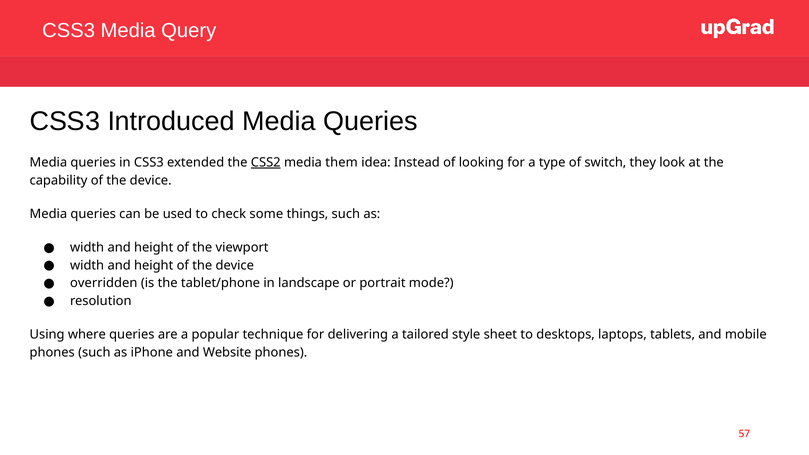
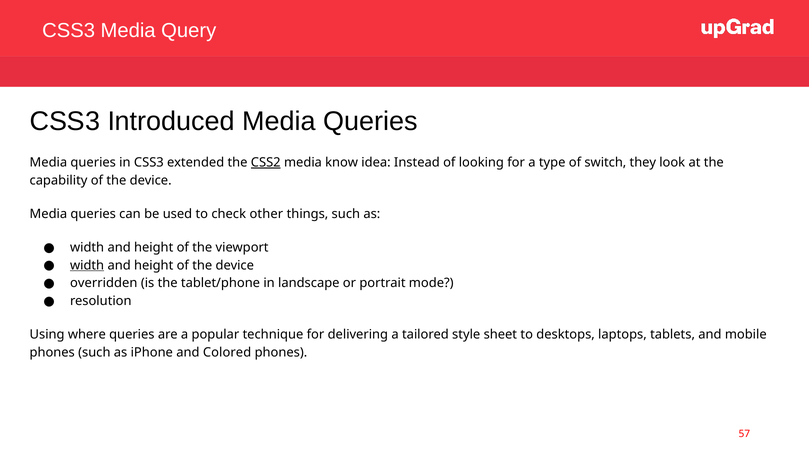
them: them -> know (342, 162)
some: some -> other (266, 214)
width underline: none -> present (87, 265)
Website: Website -> Colored (227, 352)
